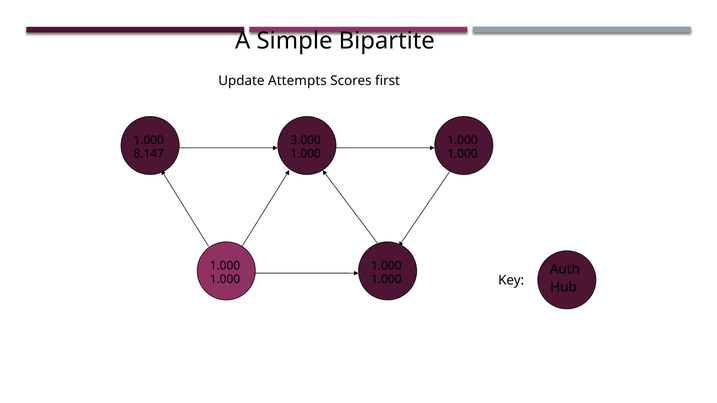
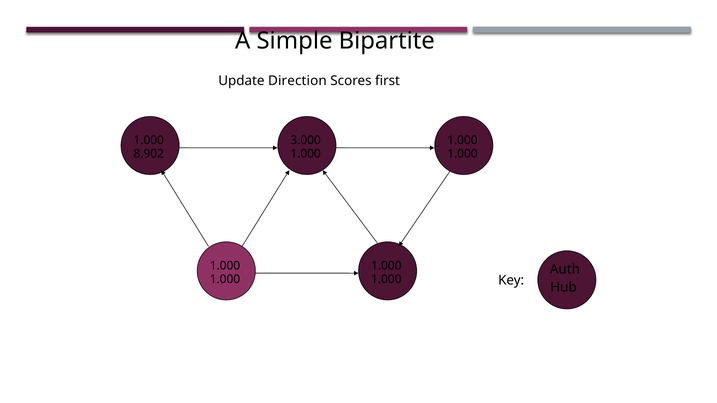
Attempts: Attempts -> Direction (297, 81)
8.147: 8.147 -> 8.902 (149, 154)
